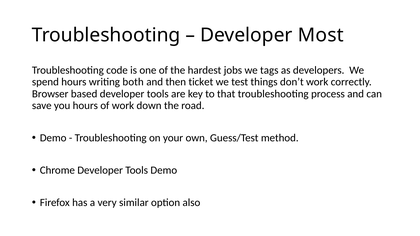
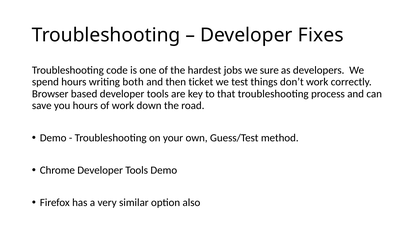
Most: Most -> Fixes (321, 35)
tags: tags -> sure (269, 70)
